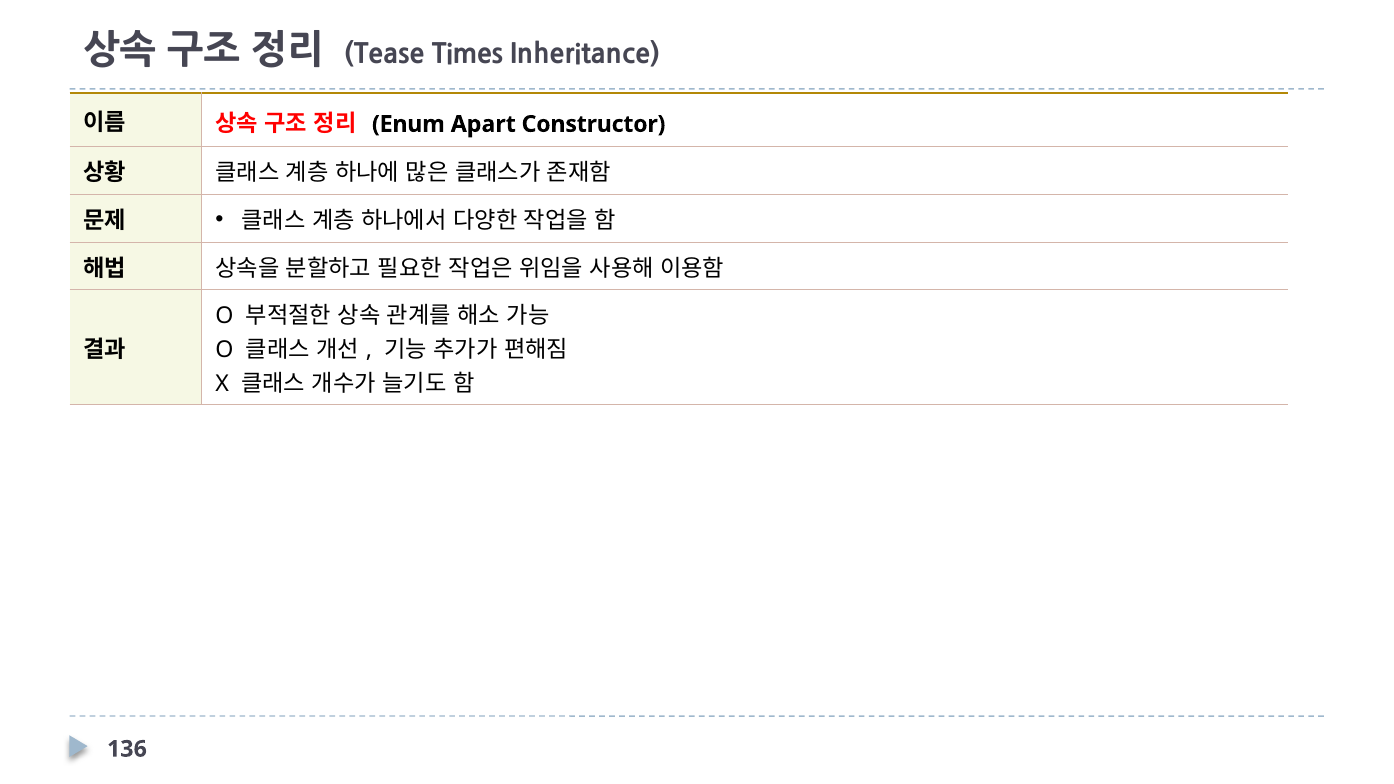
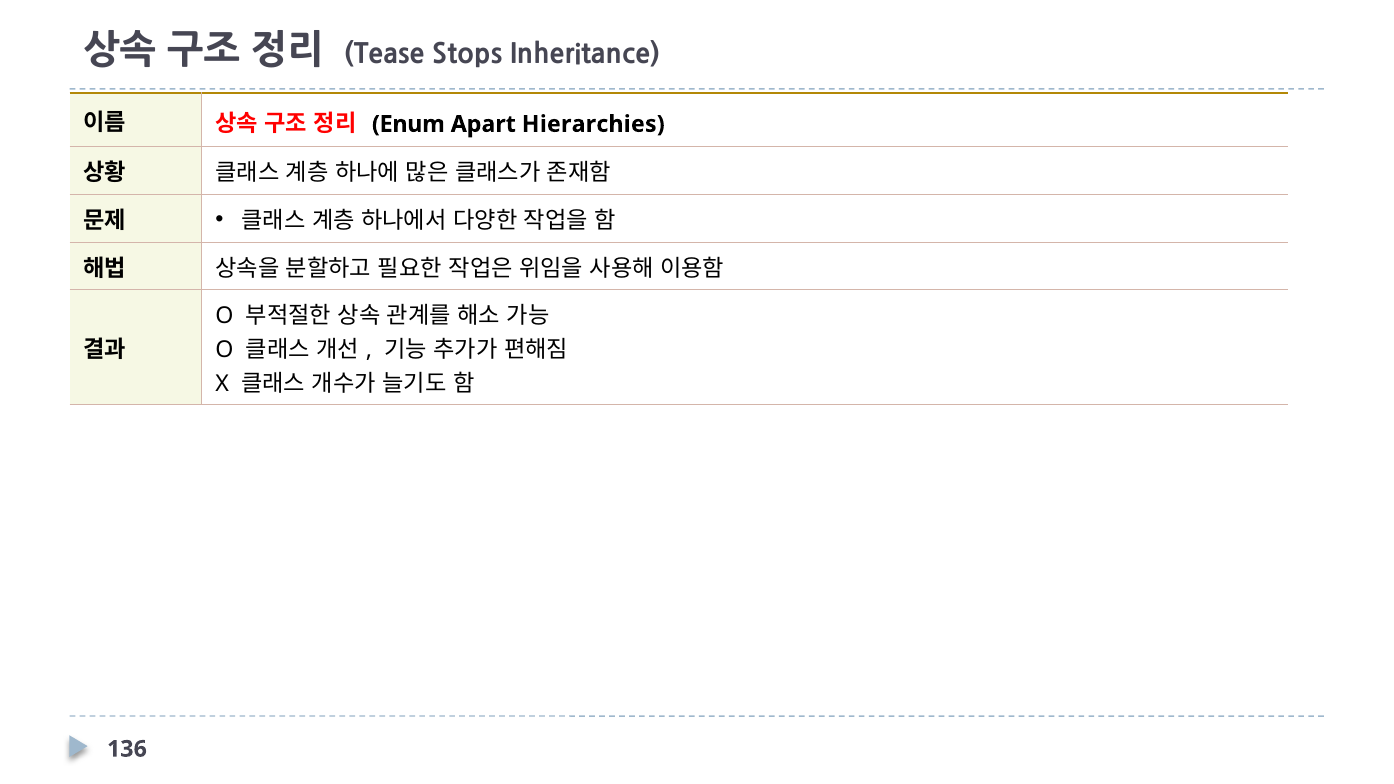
Times: Times -> Stops (467, 55)
Constructor: Constructor -> Hierarchies (593, 124)
